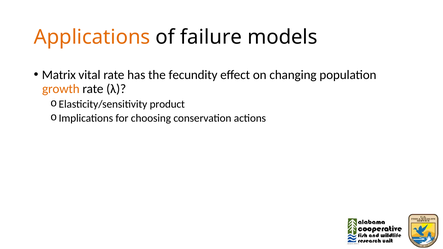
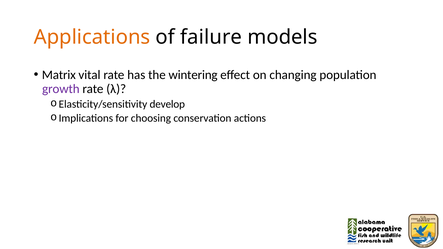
fecundity: fecundity -> wintering (193, 75)
growth colour: orange -> purple (61, 89)
product: product -> develop (167, 104)
